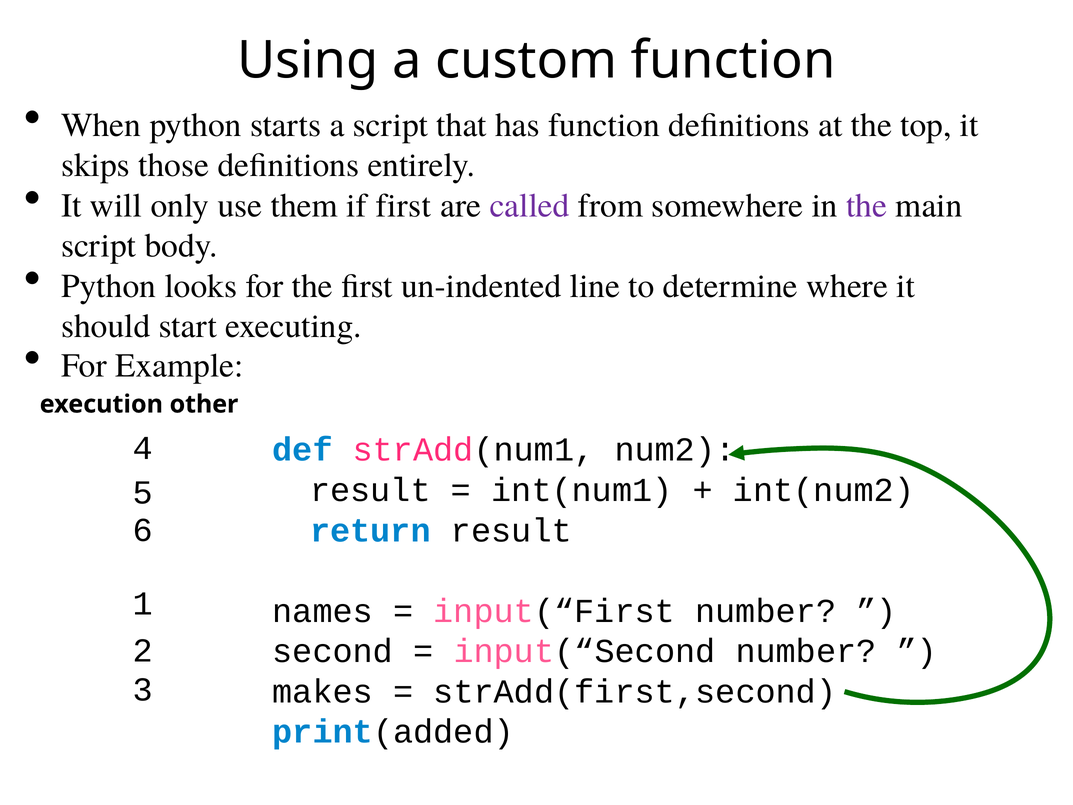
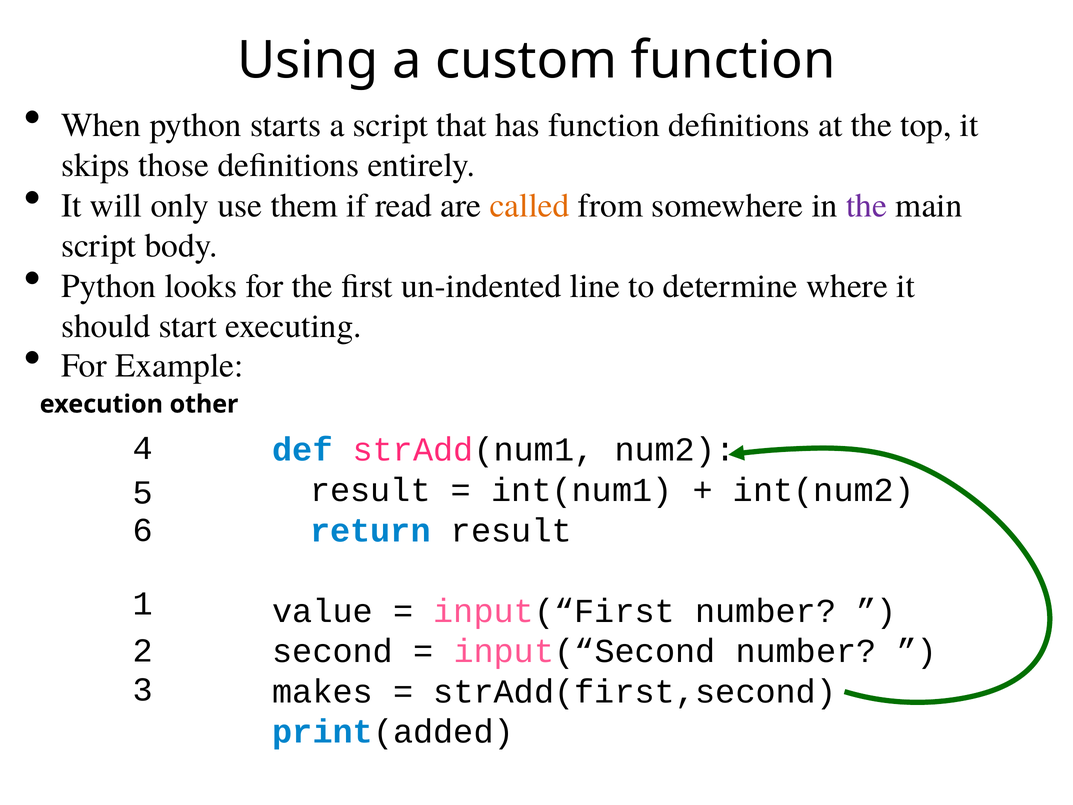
if first: first -> read (404, 206)
called colour: purple -> orange (530, 206)
names: names -> value (323, 611)
